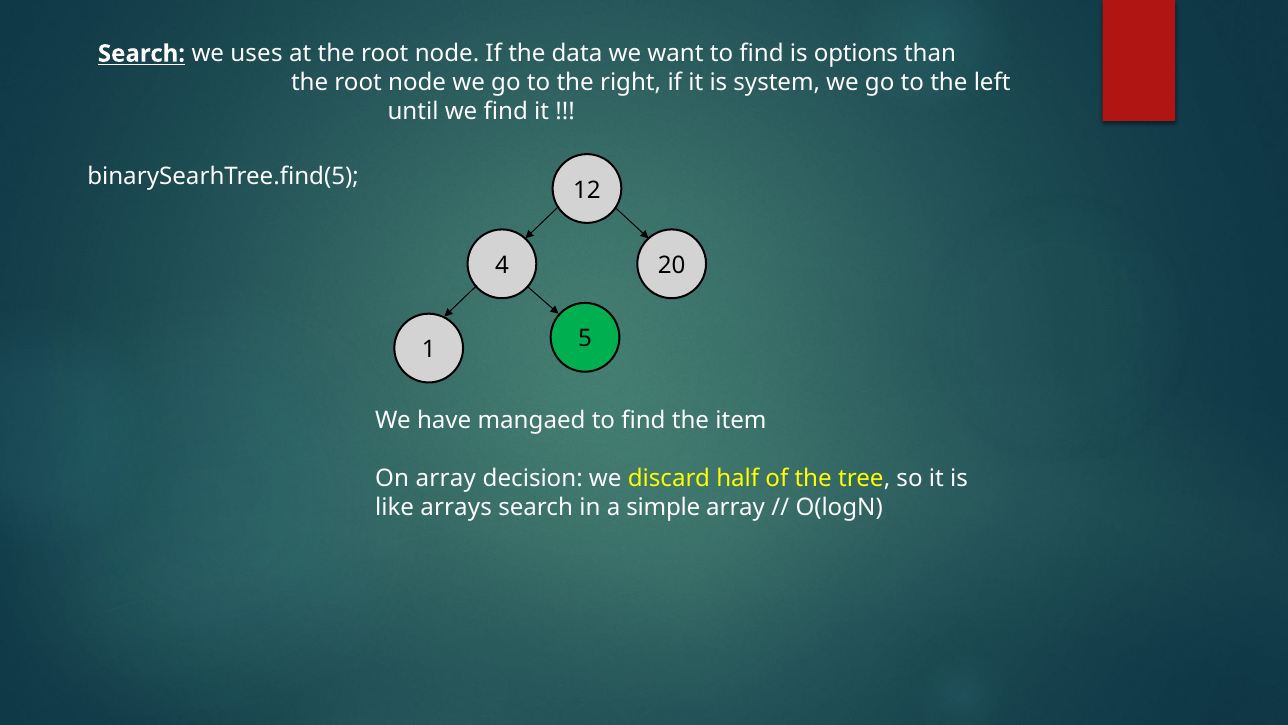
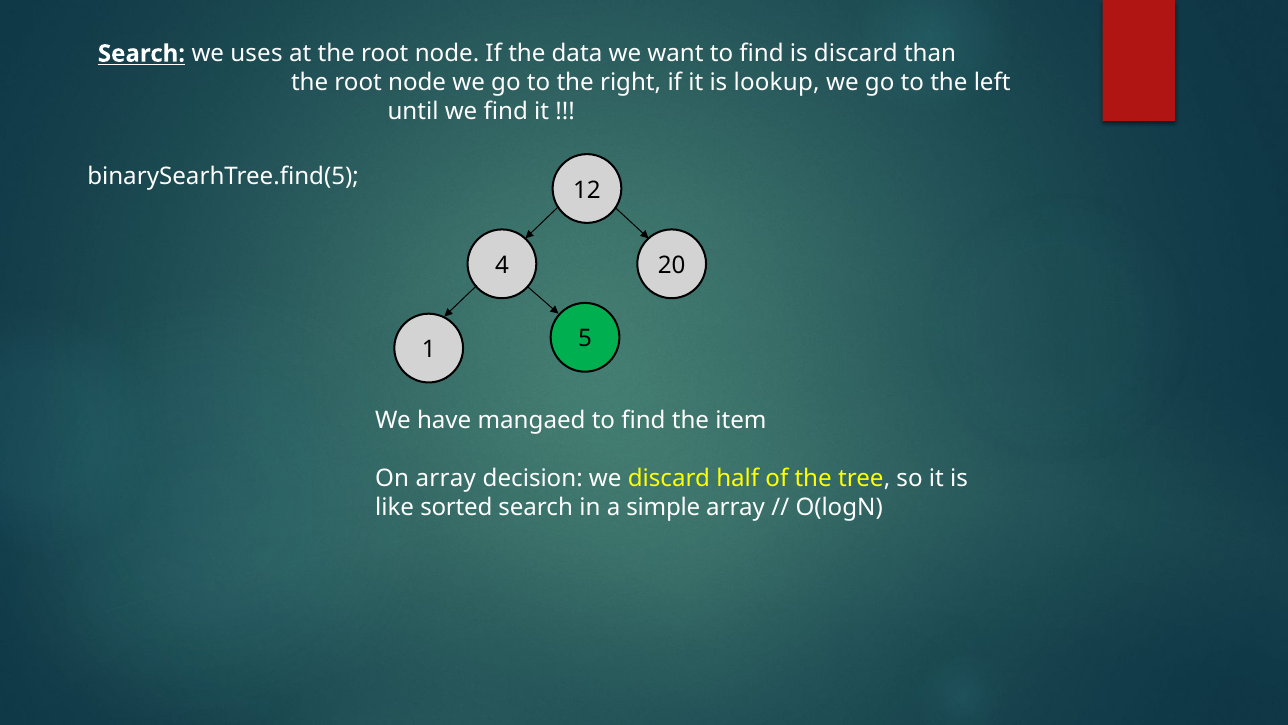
is options: options -> discard (856, 54)
system: system -> lookup (777, 83)
arrays: arrays -> sorted (456, 507)
